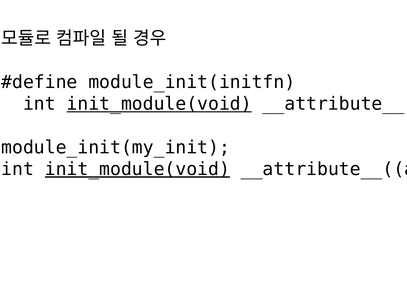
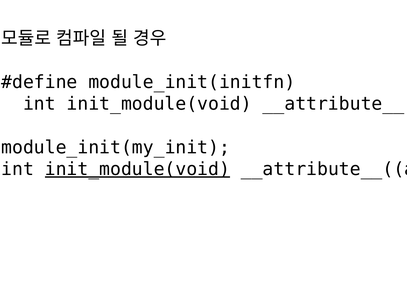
init_module(void underline: present -> none (159, 104)
